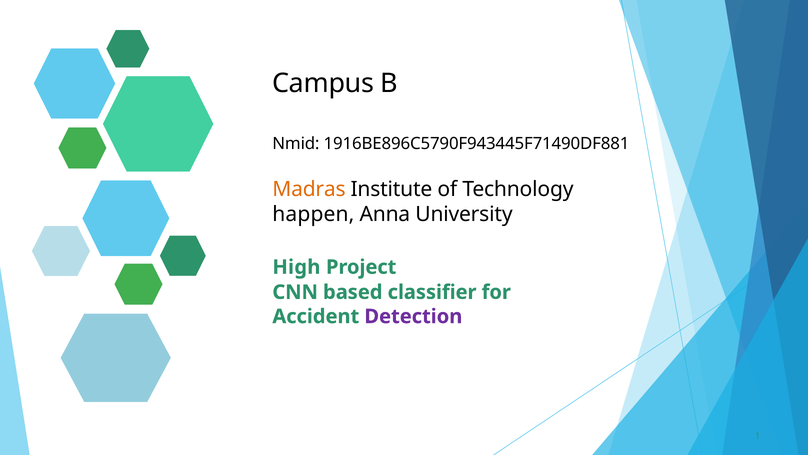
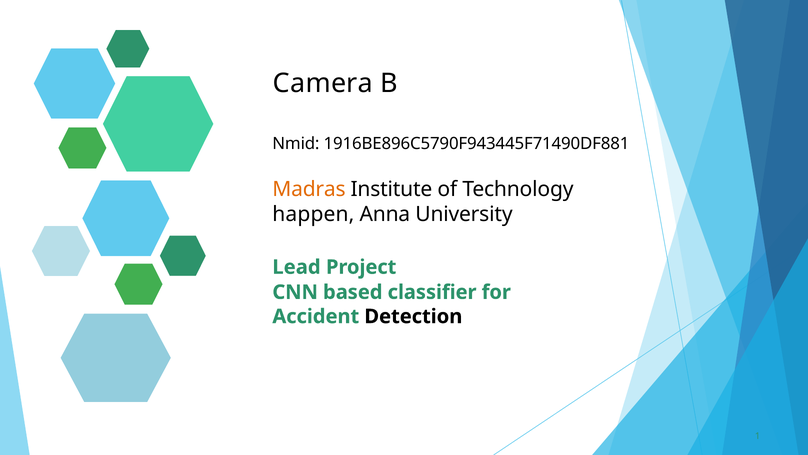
Campus: Campus -> Camera (323, 83)
High: High -> Lead (296, 267)
Detection colour: purple -> black (413, 316)
